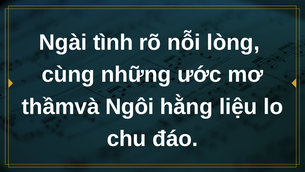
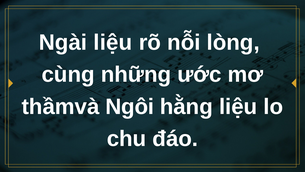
Ngài tình: tình -> liệu (113, 42)
